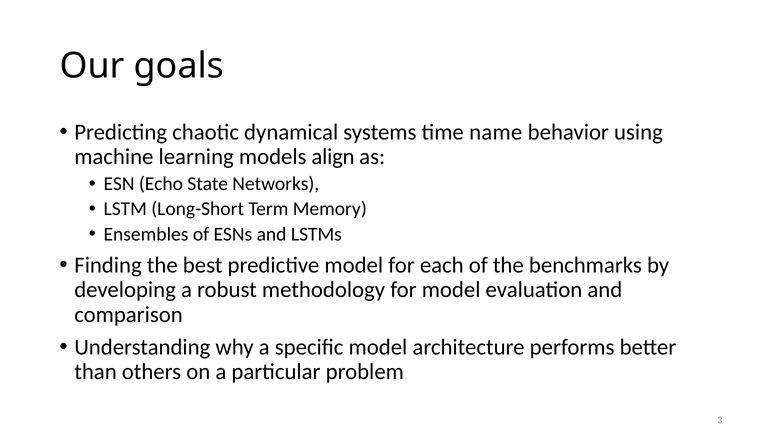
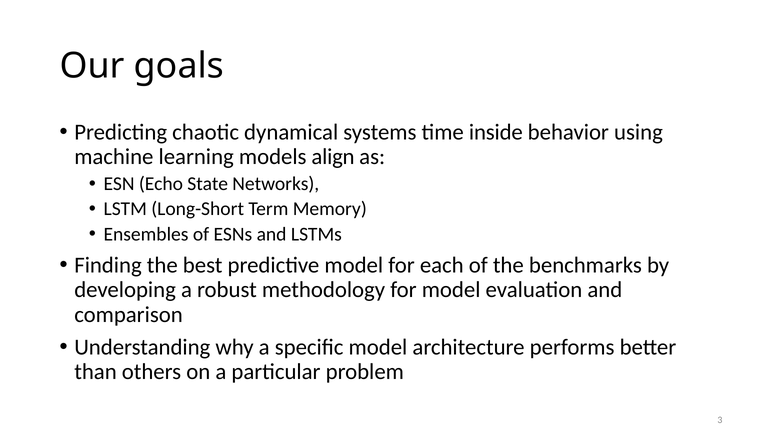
name: name -> inside (496, 132)
